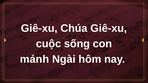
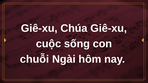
mảnh: mảnh -> chuỗi (34, 59)
